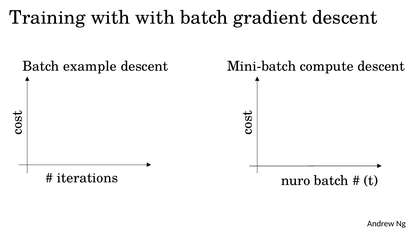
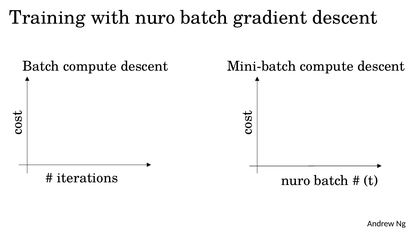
with with: with -> nuro (155, 18)
Batch example: example -> compute (90, 66)
